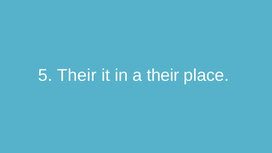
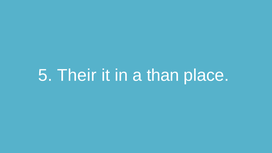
a their: their -> than (163, 75)
